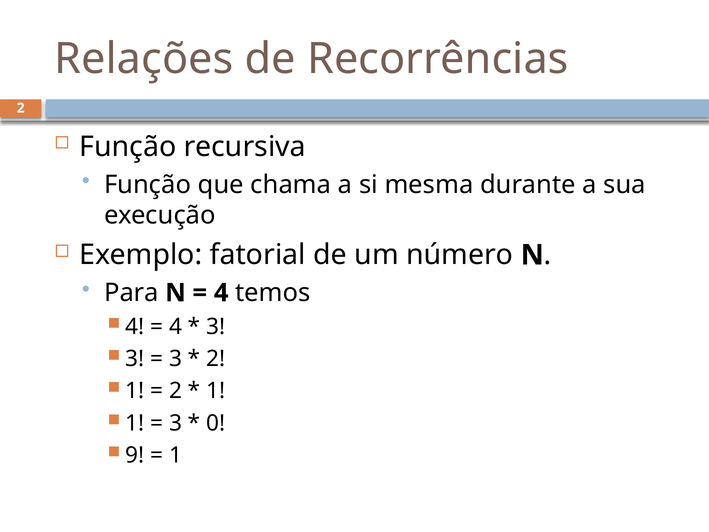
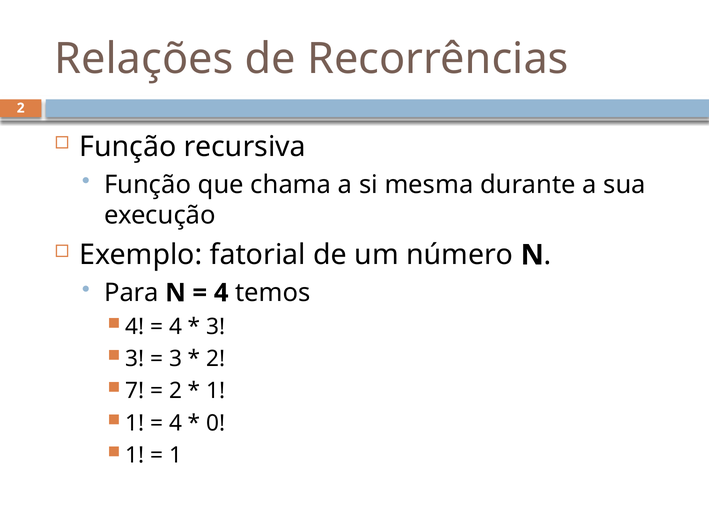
1: 1 -> 7 (135, 391)
3: 3 -> 4 (176, 423)
9: 9 -> 1 (135, 455)
